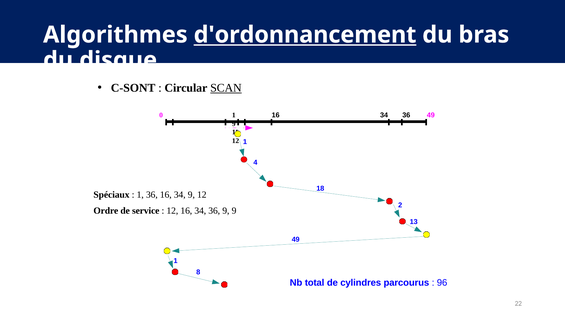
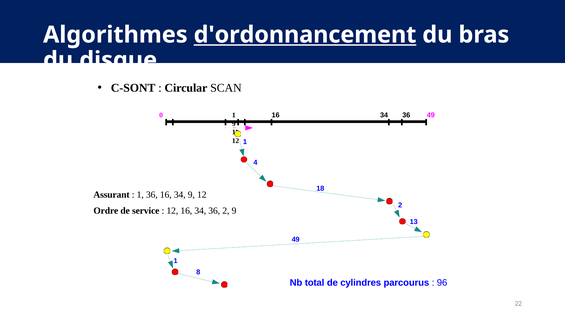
SCAN underline: present -> none (226, 88)
Spéciaux: Spéciaux -> Assurant (112, 195)
36 9: 9 -> 2 (226, 210)
